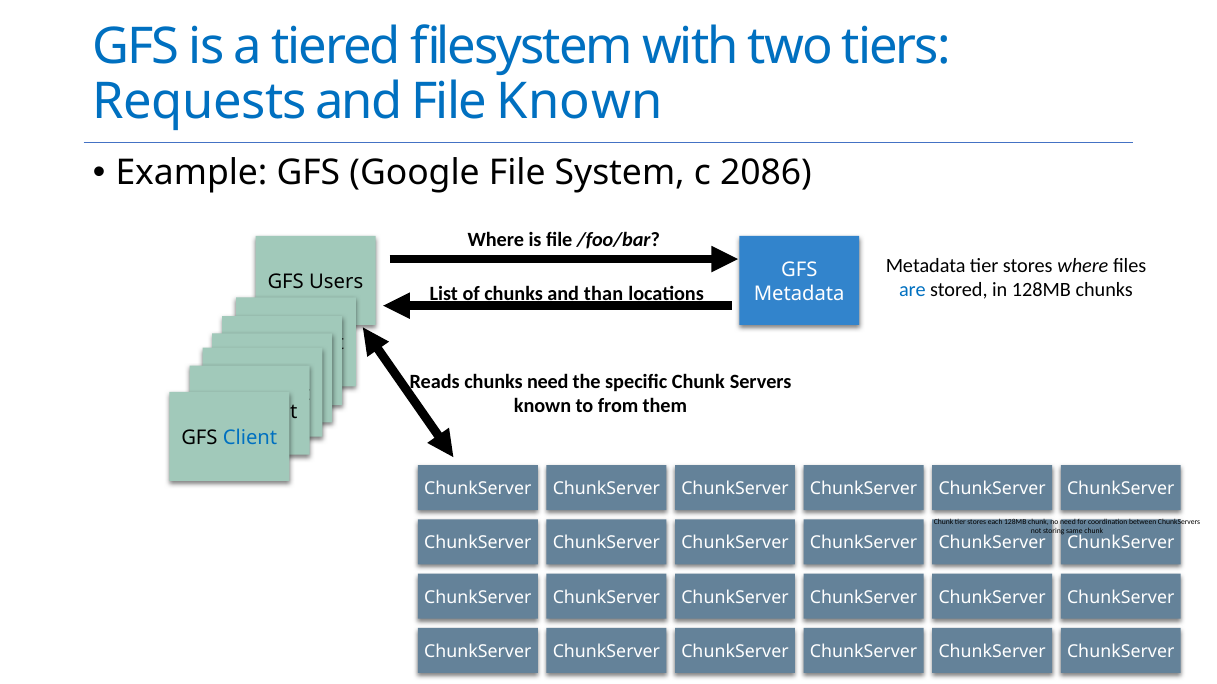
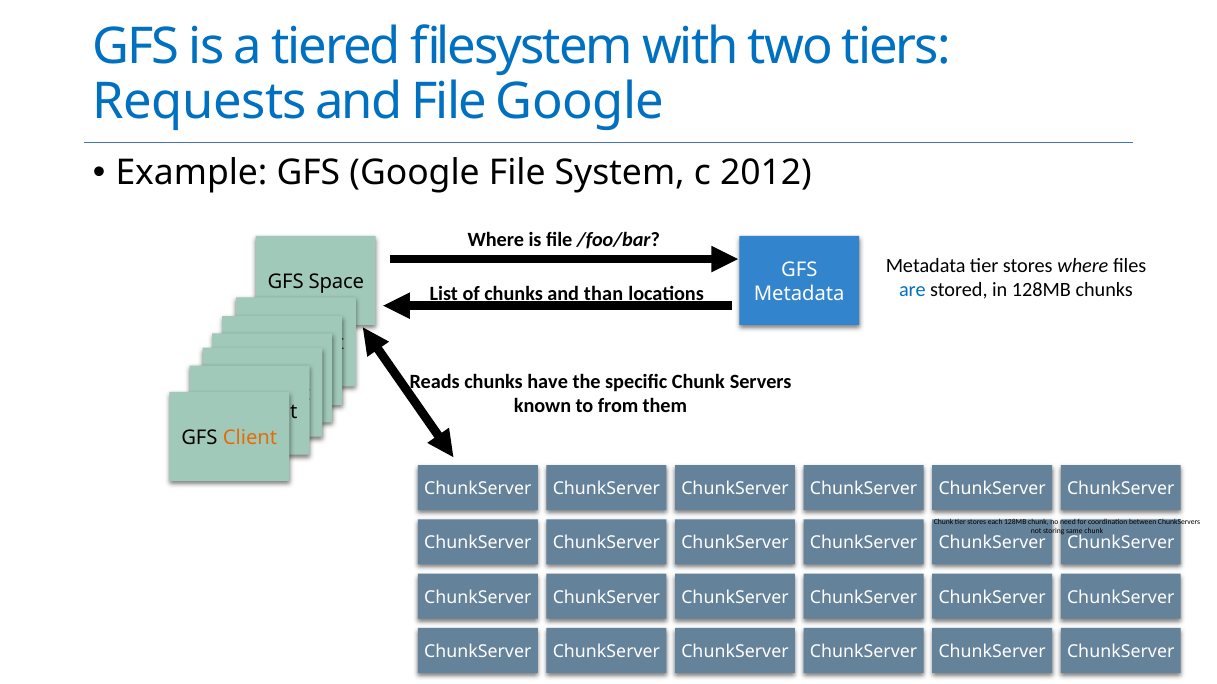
File Known: Known -> Google (580, 102)
2086: 2086 -> 2012 (766, 173)
Users: Users -> Space (336, 282)
chunks need: need -> have (548, 382)
Client colour: blue -> orange (250, 438)
